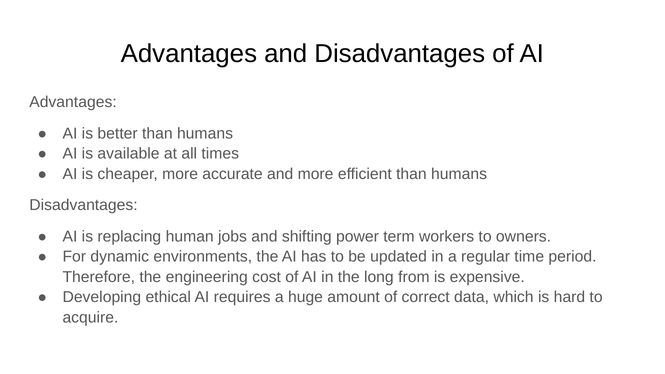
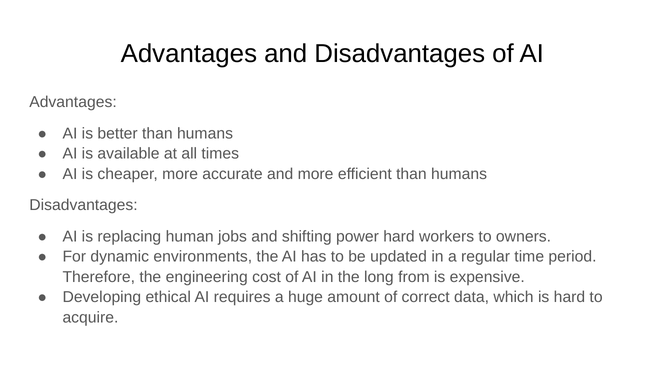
power term: term -> hard (399, 237)
